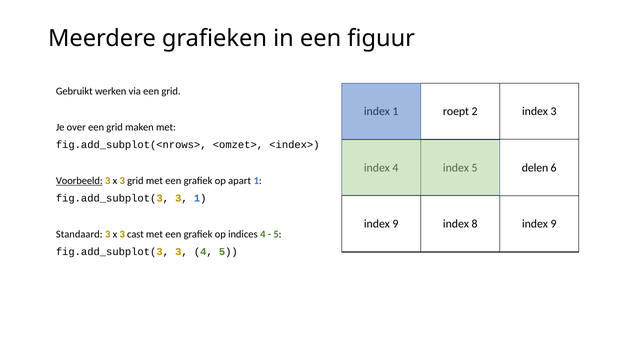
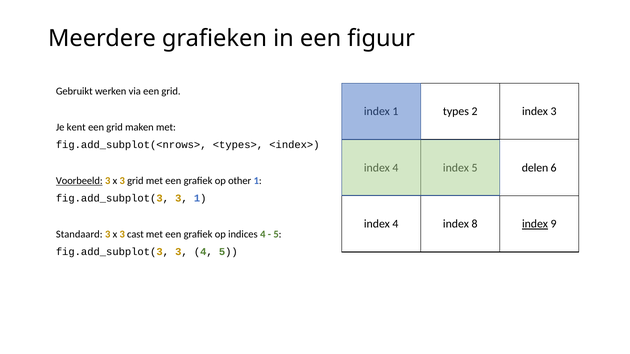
roept: roept -> types (456, 111)
over: over -> kent (76, 128)
<omzet>: <omzet> -> <types> (238, 145)
apart: apart -> other (240, 181)
9: 9 -> 4 (395, 224)
index underline: none -> present (535, 224)
